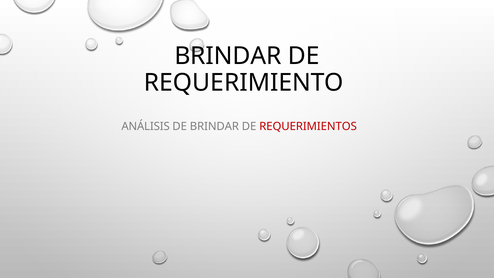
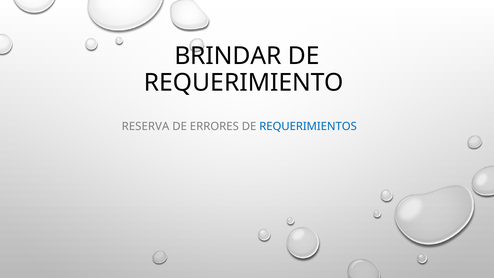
ANÁLISIS: ANÁLISIS -> RESERVA (145, 126)
DE BRINDAR: BRINDAR -> ERRORES (214, 126)
REQUERIMIENTOS colour: red -> blue (308, 126)
